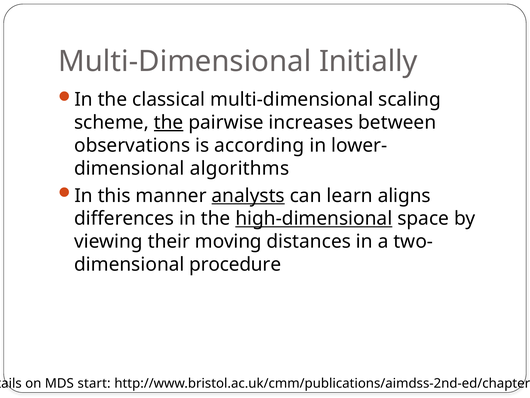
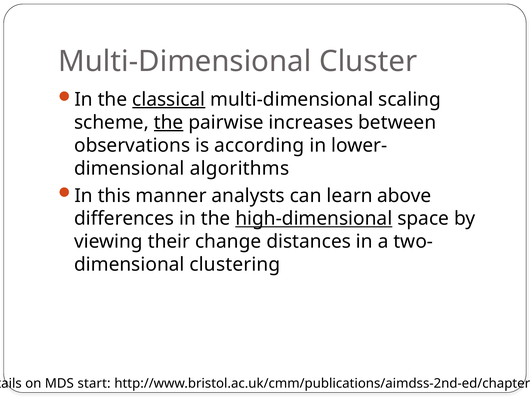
Initially: Initially -> Cluster (368, 61)
classical underline: none -> present (169, 99)
analysts underline: present -> none (248, 195)
aligns: aligns -> above (404, 195)
moving: moving -> change (228, 241)
procedure: procedure -> clustering (235, 264)
